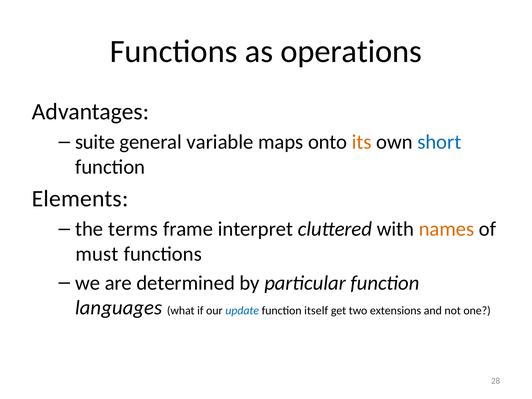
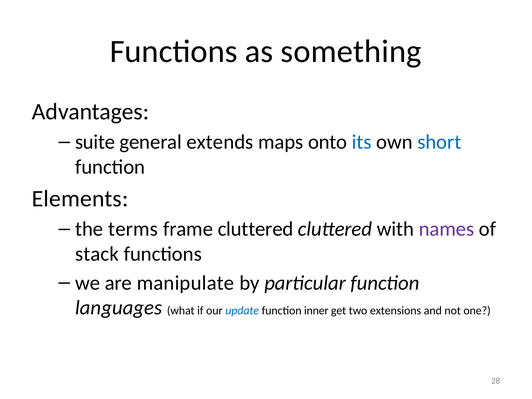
operations: operations -> something (351, 51)
variable: variable -> extends (220, 142)
its colour: orange -> blue (362, 142)
frame interpret: interpret -> cluttered (256, 229)
names colour: orange -> purple (446, 229)
must: must -> stack (97, 254)
determined: determined -> manipulate (186, 283)
itself: itself -> inner (316, 311)
